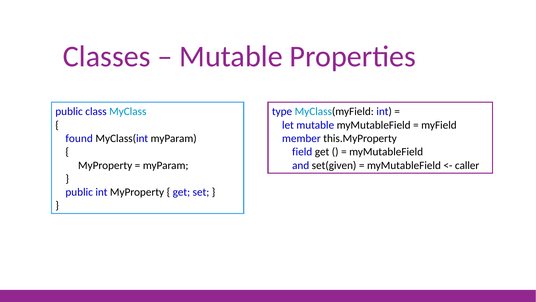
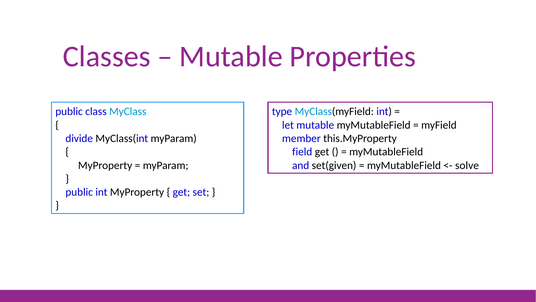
found: found -> divide (79, 138)
caller: caller -> solve (467, 165)
